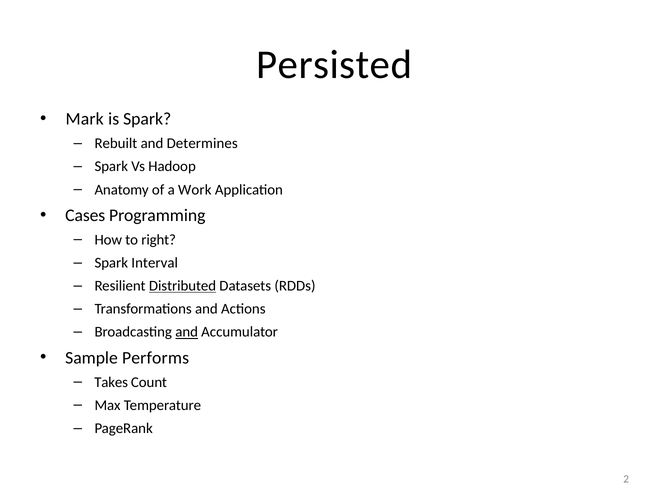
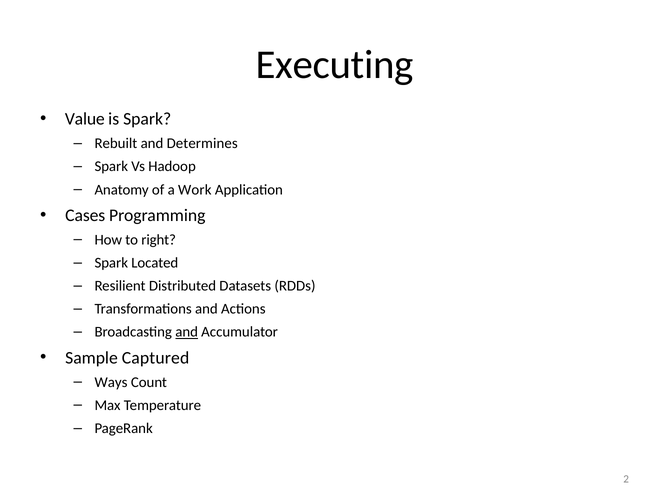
Persisted: Persisted -> Executing (335, 65)
Mark: Mark -> Value (85, 119)
Interval: Interval -> Located (155, 263)
Distributed underline: present -> none (183, 286)
Performs: Performs -> Captured (156, 358)
Takes: Takes -> Ways (111, 382)
